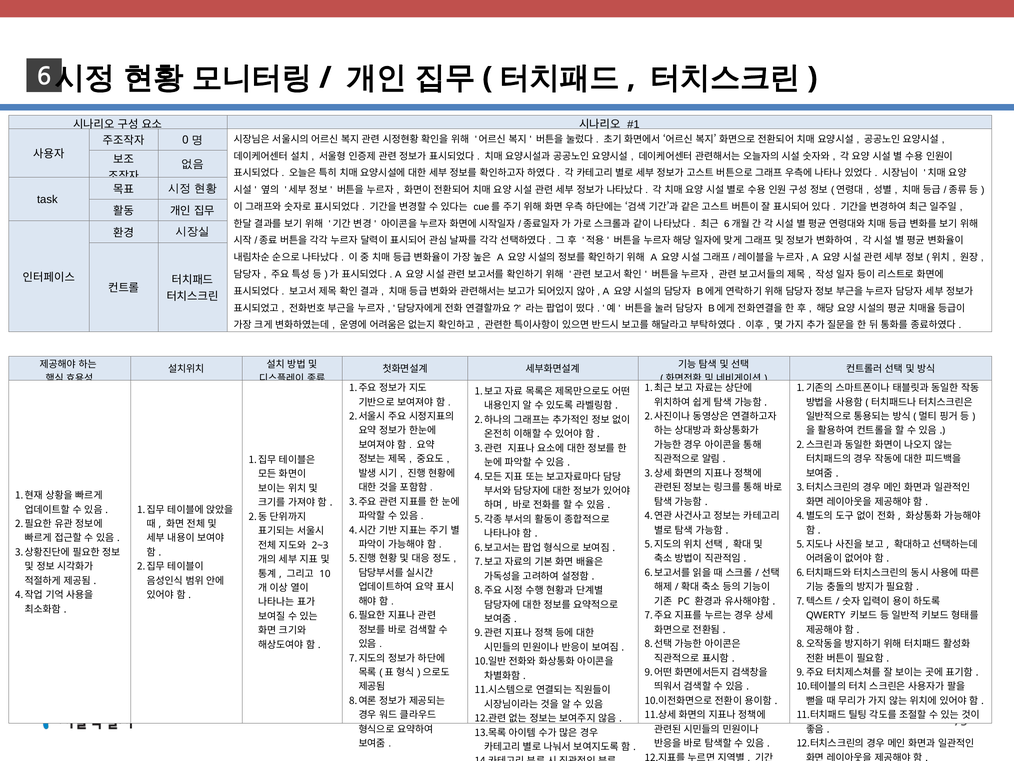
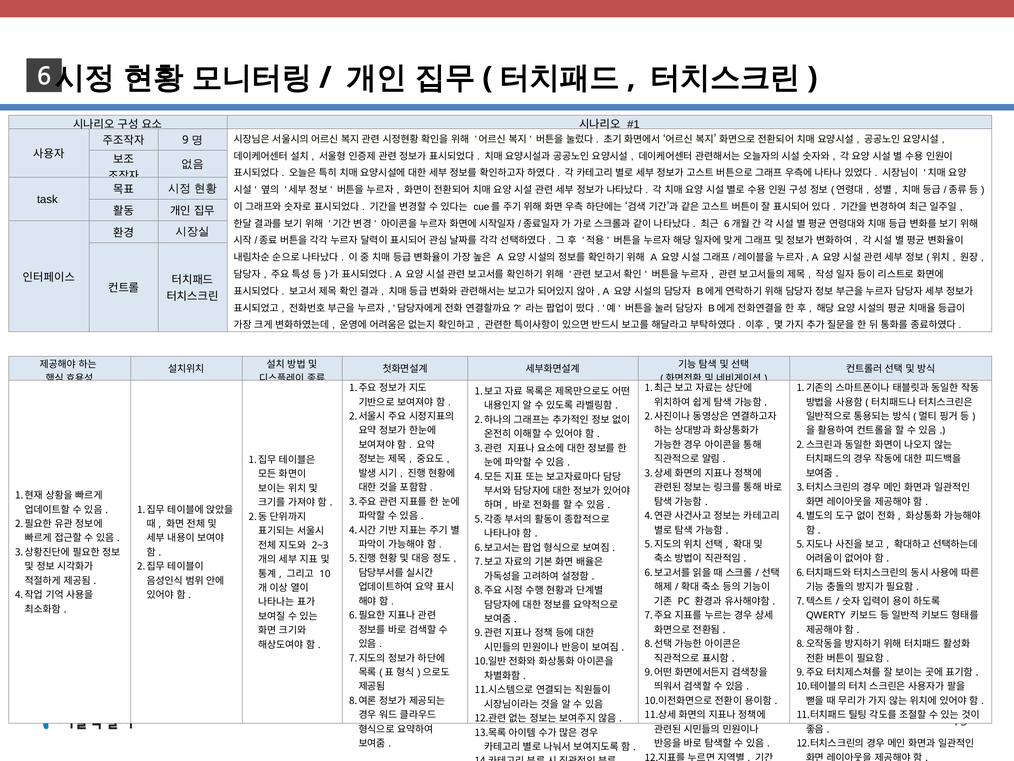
0: 0 -> 9 (185, 140)
